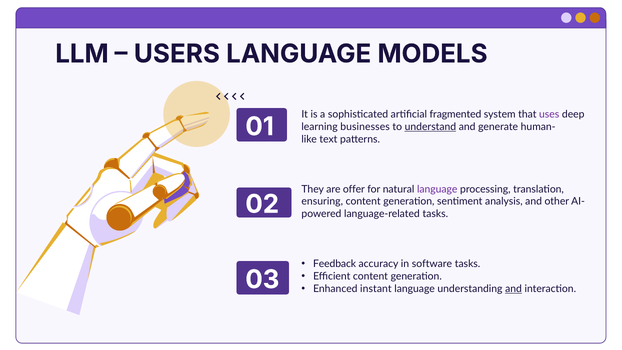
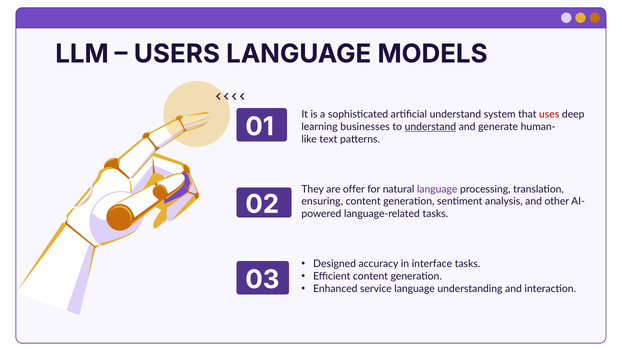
artificial fragmented: fragmented -> understand (455, 114)
uses colour: purple -> red (549, 114)
Feedback: Feedback -> Designed (335, 264)
software: software -> interface (432, 264)
instant: instant -> service (376, 289)
and underline: present -> none (514, 289)
